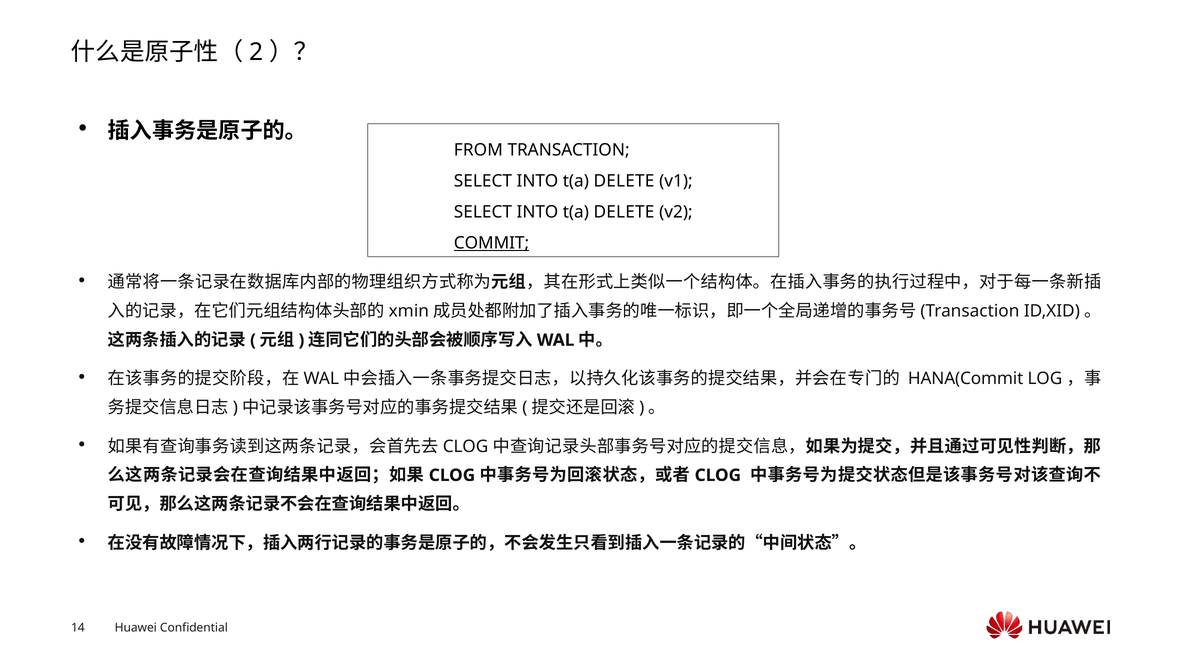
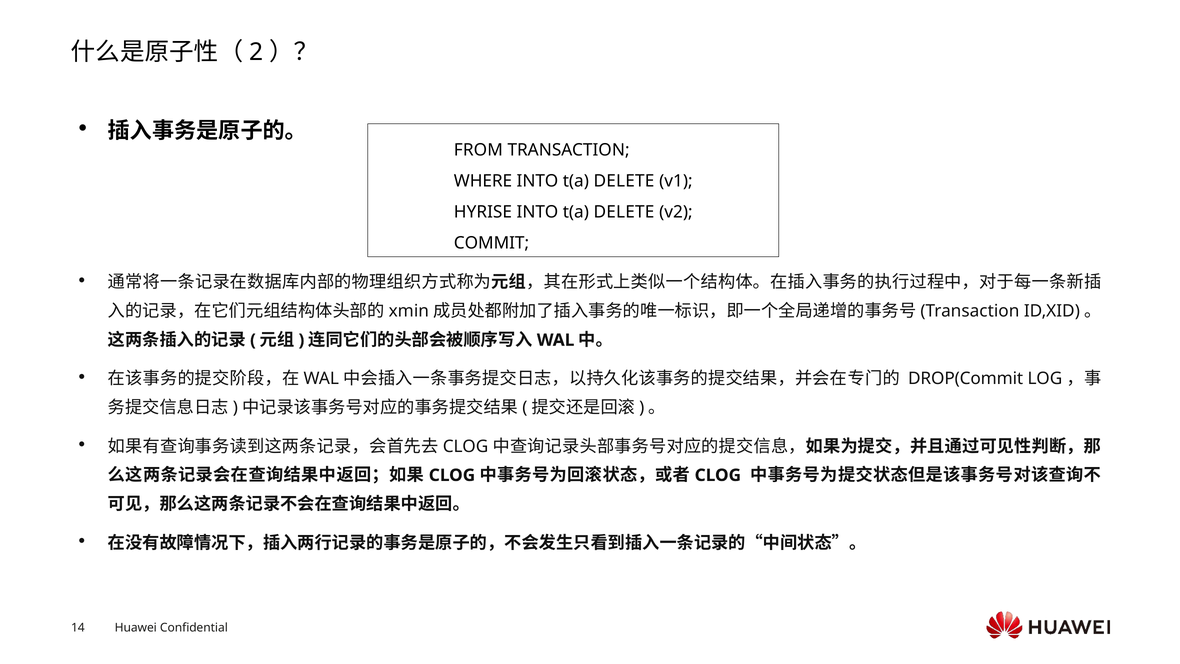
SELECT: SELECT -> WHERE (483, 181)
SELECT: SELECT -> HYRISE (483, 212)
COMMIT underline: present -> none (491, 243)
HANA(Commit: HANA(Commit -> DROP(Commit (966, 379)
